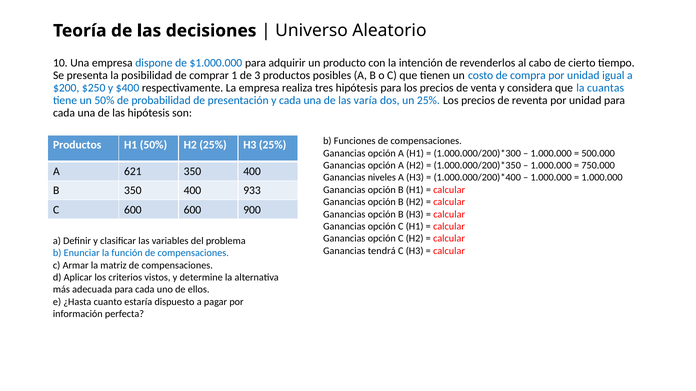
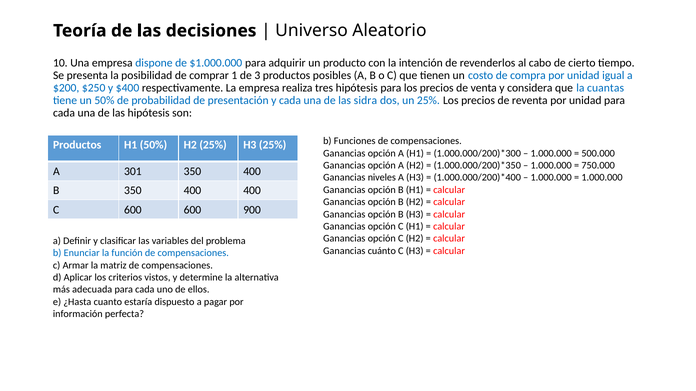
varía: varía -> sidra (365, 100)
621: 621 -> 301 (133, 172)
400 933: 933 -> 400 (252, 191)
tendrá: tendrá -> cuánto (382, 251)
